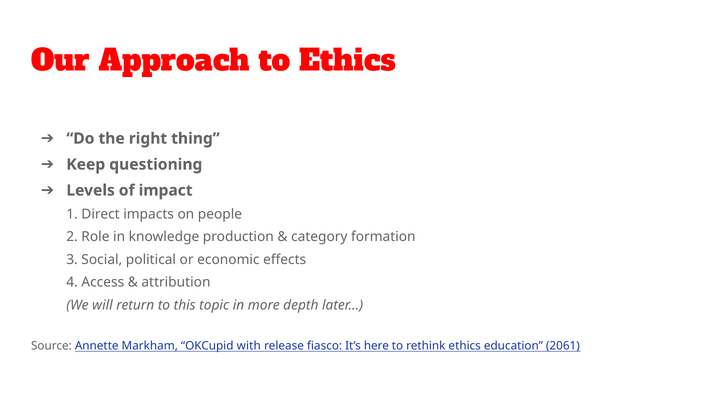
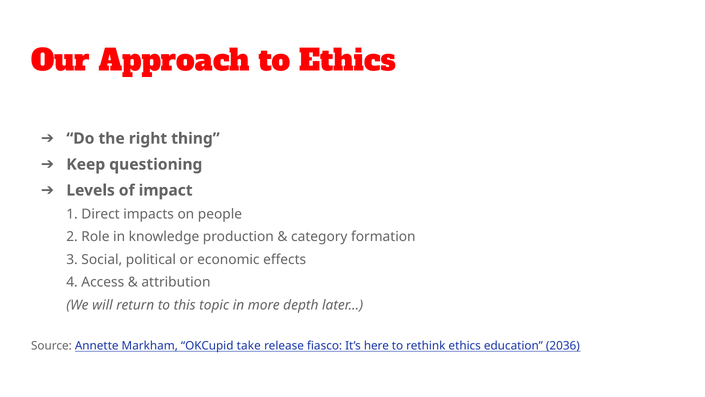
with: with -> take (249, 345)
2061: 2061 -> 2036 (563, 345)
